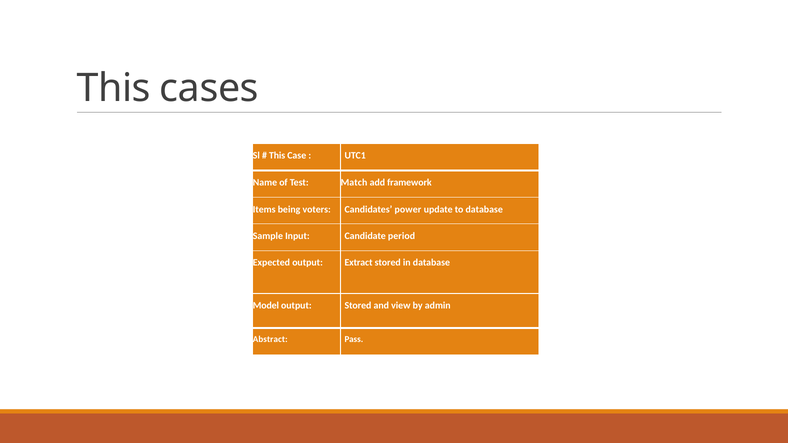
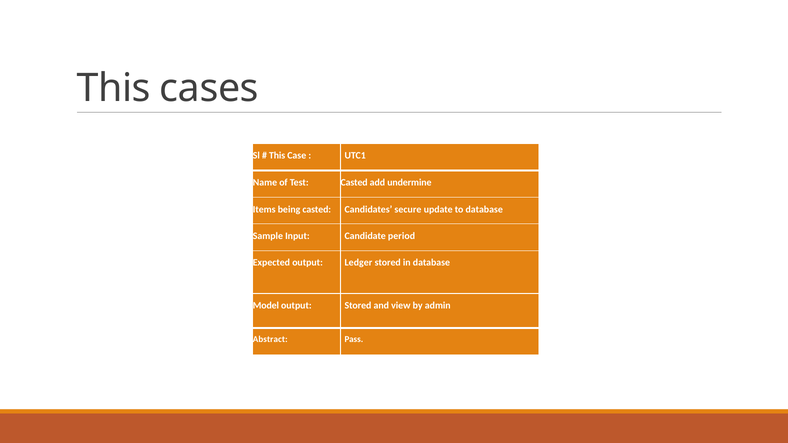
Test Match: Match -> Casted (354, 183)
framework: framework -> undermine (409, 183)
being voters: voters -> casted (317, 209)
power: power -> secure (408, 209)
Extract: Extract -> Ledger (358, 263)
